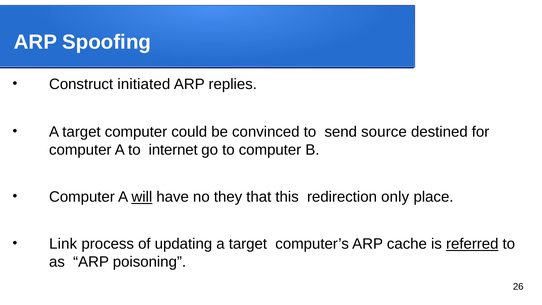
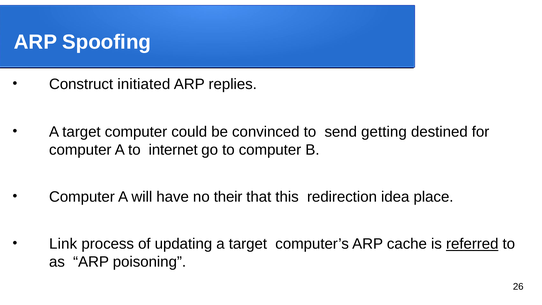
source: source -> getting (384, 132)
will underline: present -> none (142, 197)
they: they -> their (228, 197)
only: only -> idea (395, 197)
